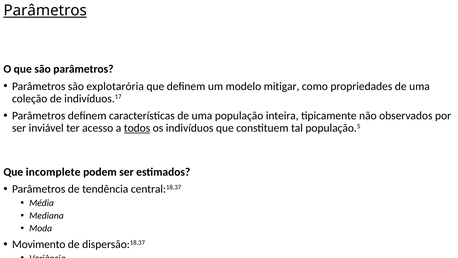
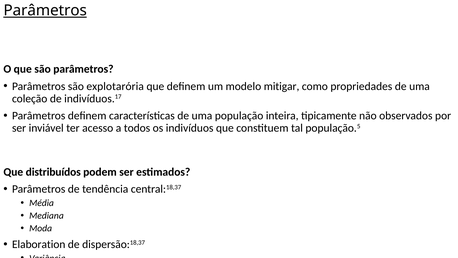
todos underline: present -> none (137, 128)
incomplete: incomplete -> distribuídos (53, 172)
Movimento: Movimento -> Elaboration (39, 244)
